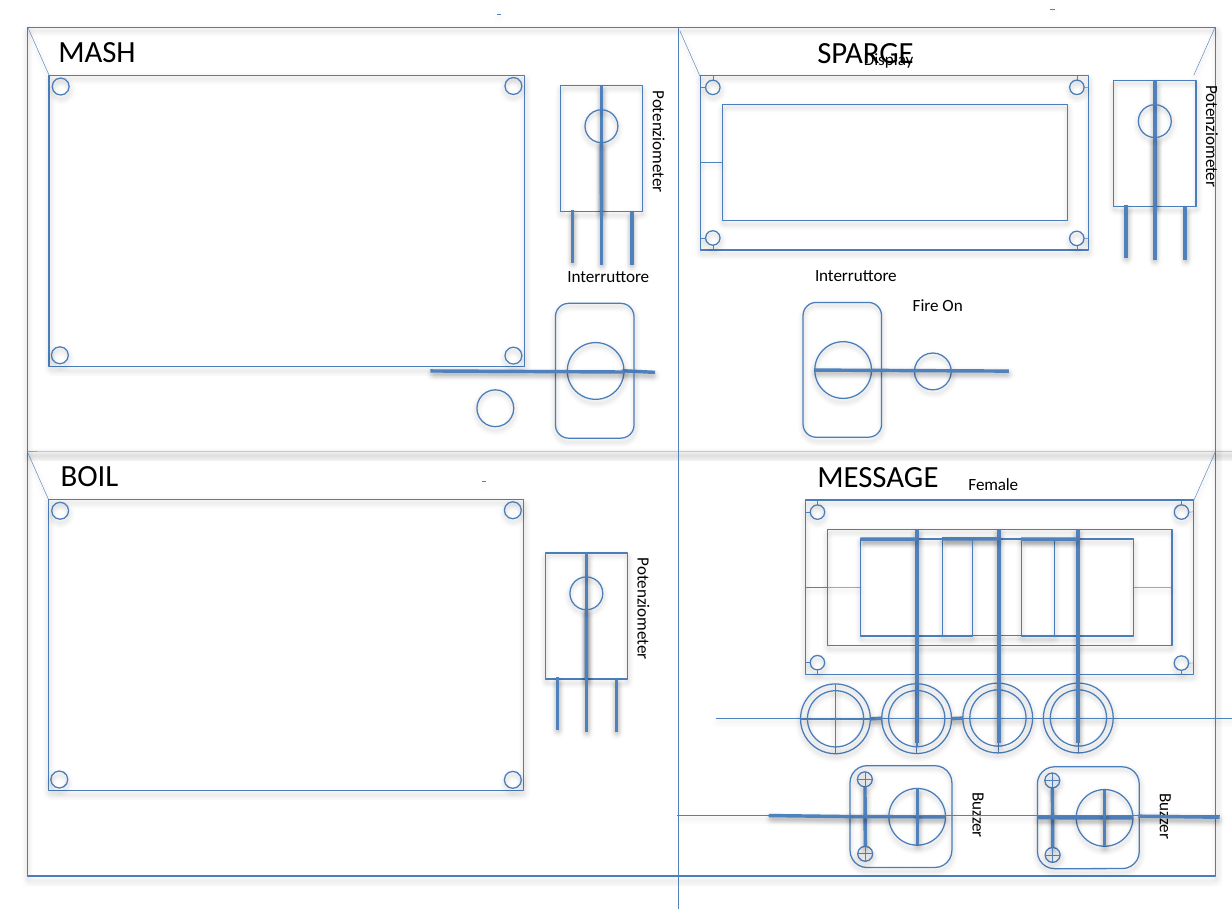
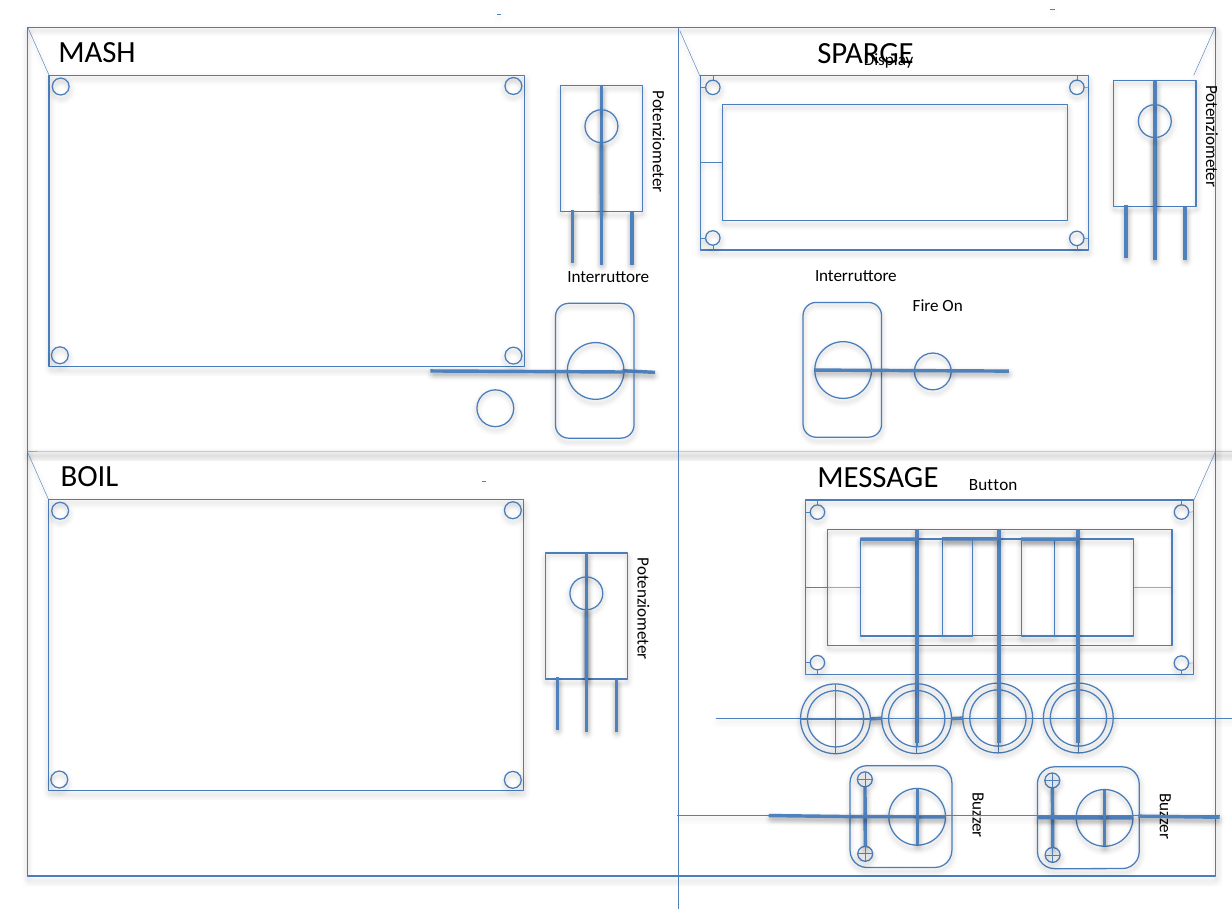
Female: Female -> Button (993, 484)
